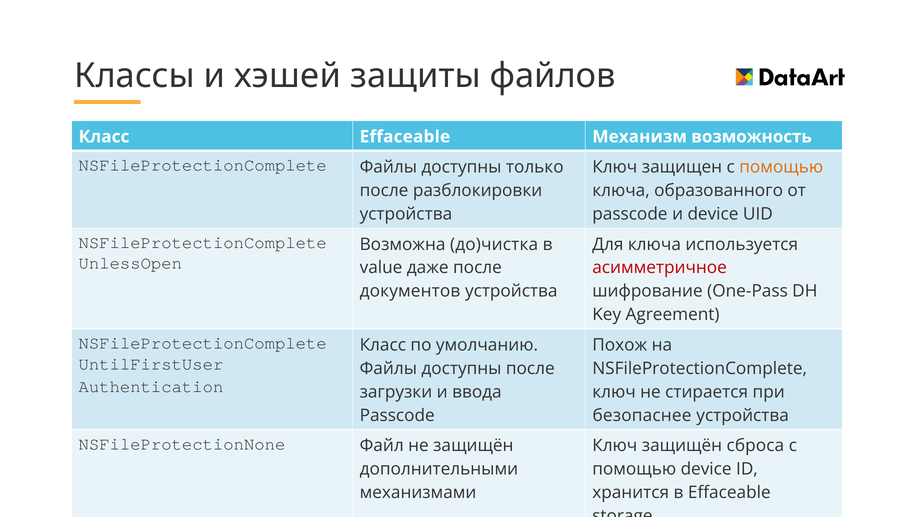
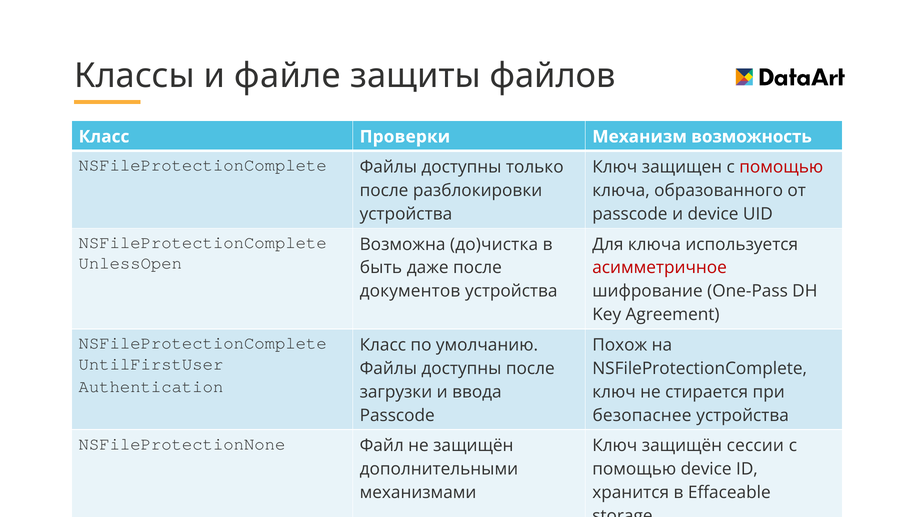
хэшей: хэшей -> файле (288, 76)
Класс Effaceable: Effaceable -> Проверки (405, 137)
помощью colour: orange -> red (781, 167)
value: value -> быть (381, 268)
сброса: сброса -> сессии (755, 446)
